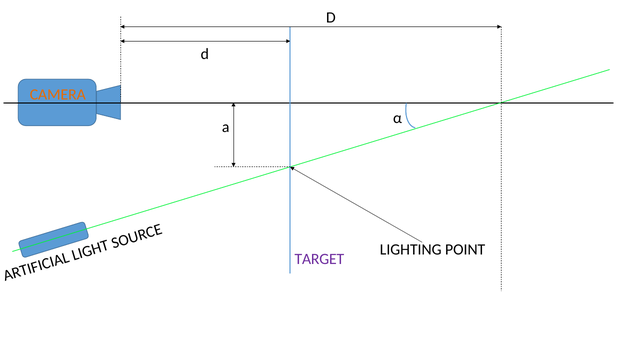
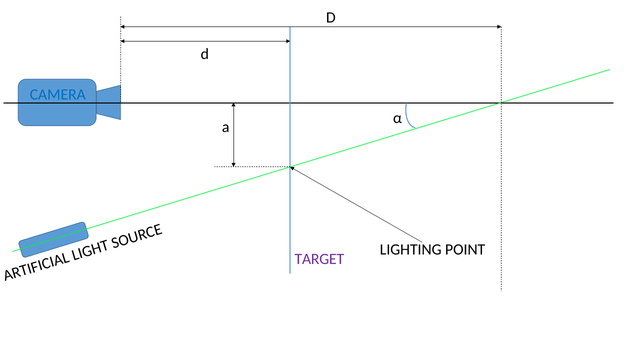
CAMERA colour: orange -> blue (58, 94)
